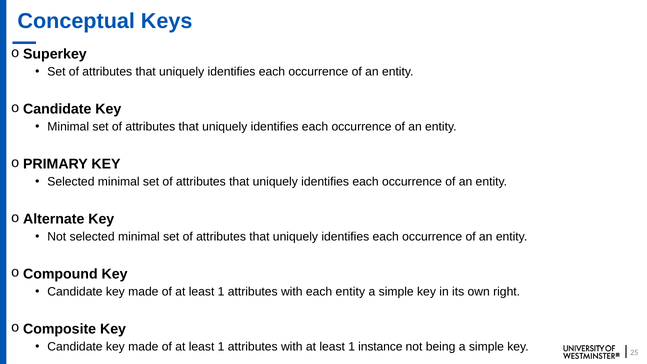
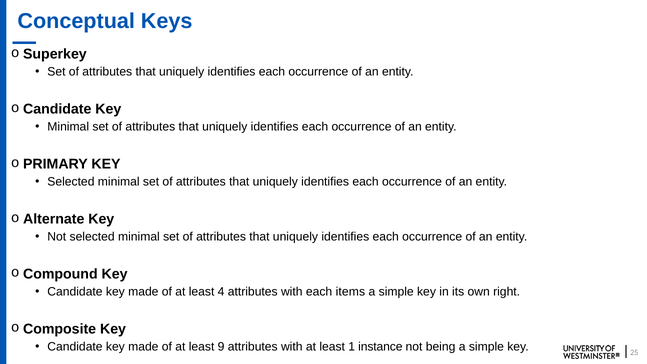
1: 1 -> 4 (221, 291)
each entity: entity -> items (350, 291)
1: 1 -> 9 (221, 346)
